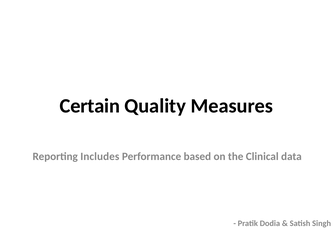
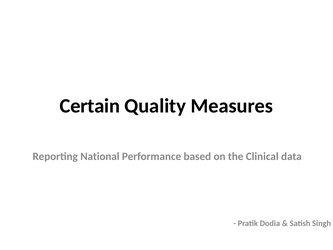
Includes: Includes -> National (100, 156)
